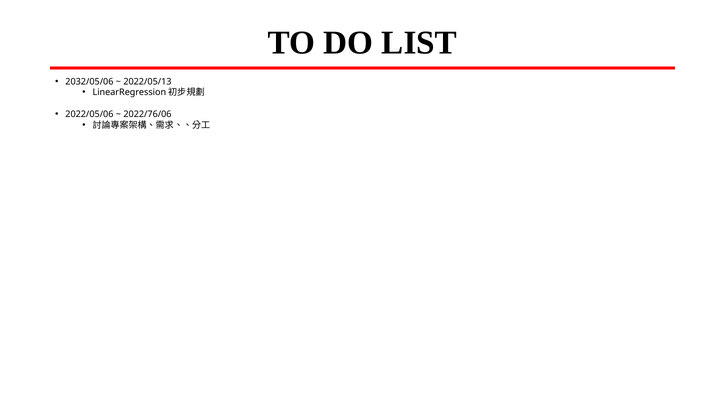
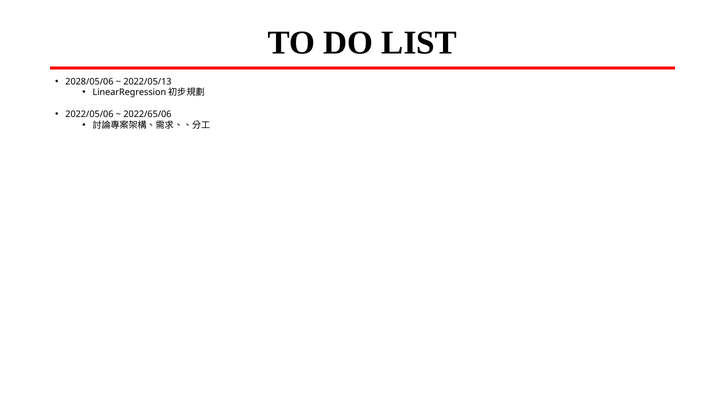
2032/05/06: 2032/05/06 -> 2028/05/06 (89, 82)
2022/76/06: 2022/76/06 -> 2022/65/06 (147, 114)
